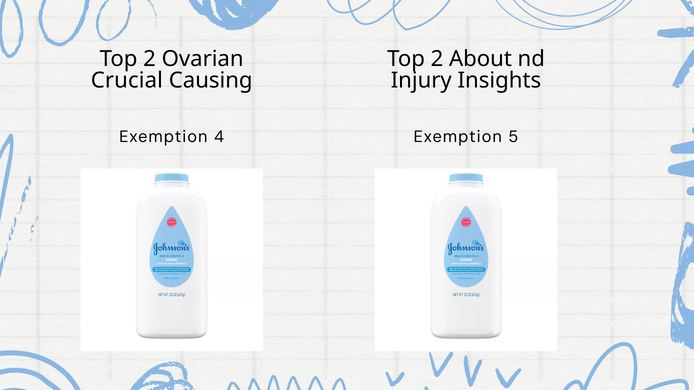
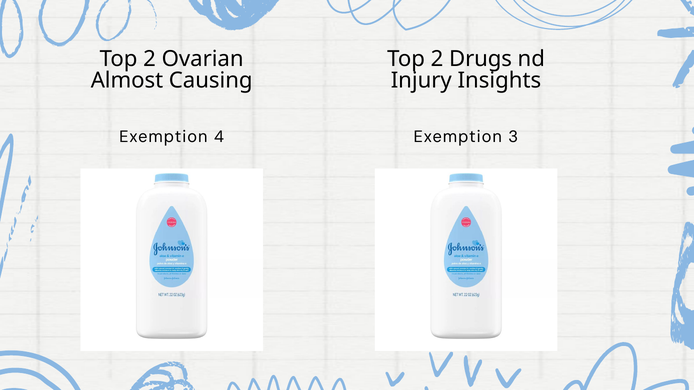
About: About -> Drugs (481, 59)
Crucial: Crucial -> Almost (127, 80)
5: 5 -> 3 (513, 137)
